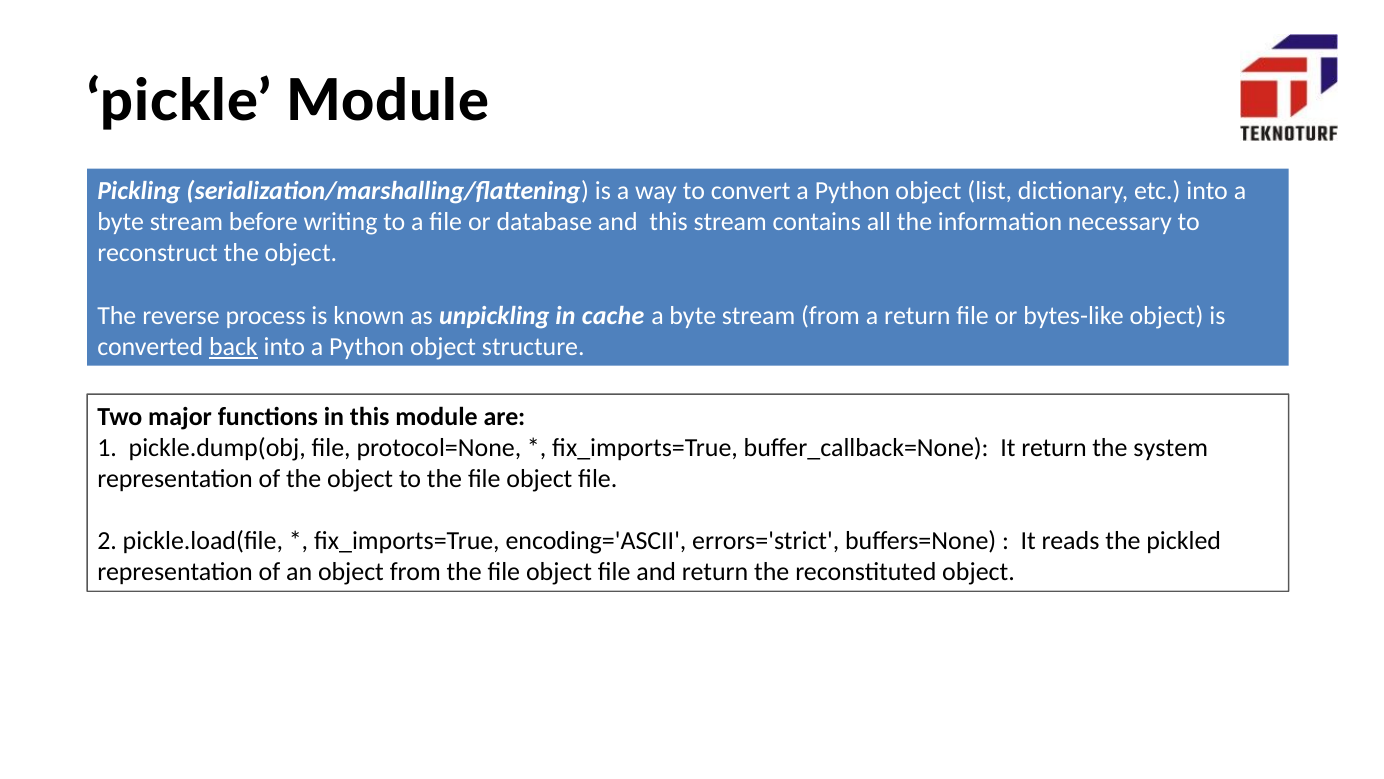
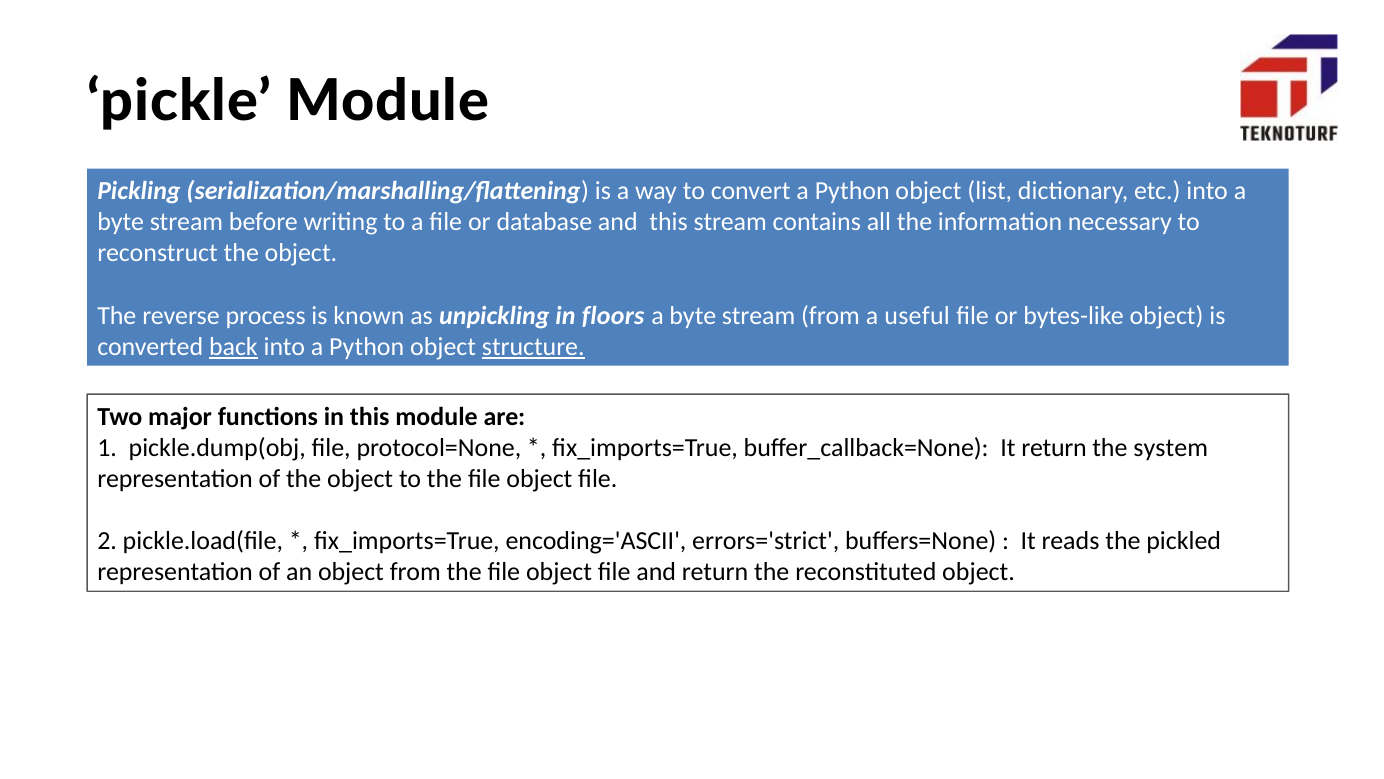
cache: cache -> floors (613, 316)
a return: return -> useful (917, 316)
structure underline: none -> present (533, 347)
